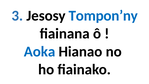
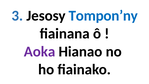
Aoka colour: blue -> purple (40, 51)
